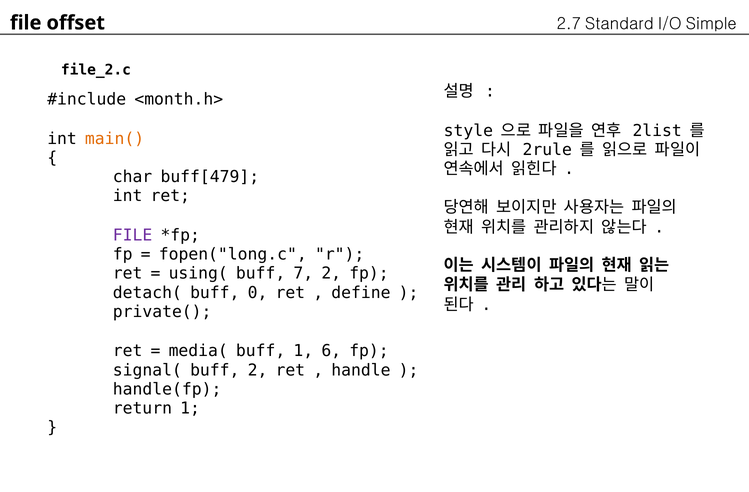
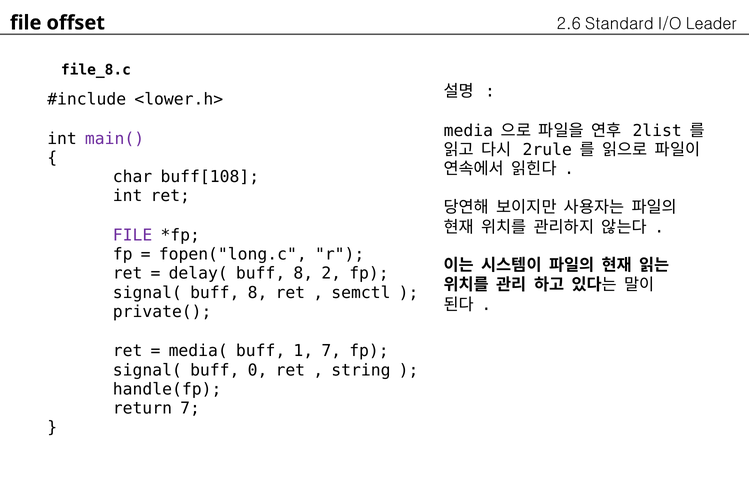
2.7: 2.7 -> 2.6 (569, 24)
Simple: Simple -> Leader (711, 24)
file_2.c: file_2.c -> file_8.c (96, 70)
<month.h>: <month.h> -> <lower.h> (179, 99)
style: style -> media (468, 131)
main( colour: orange -> purple (115, 139)
buff[479: buff[479 -> buff[108 (210, 177)
using(: using( -> delay( (198, 273)
7: 7 -> 8 (303, 273)
detach(: detach( -> signal( (147, 293)
0: 0 -> 8 (258, 293)
define: define -> semctl (361, 293)
1 6: 6 -> 7 (331, 351)
buff 2: 2 -> 0 (258, 370)
handle: handle -> string (361, 370)
return 1: 1 -> 7 (190, 408)
